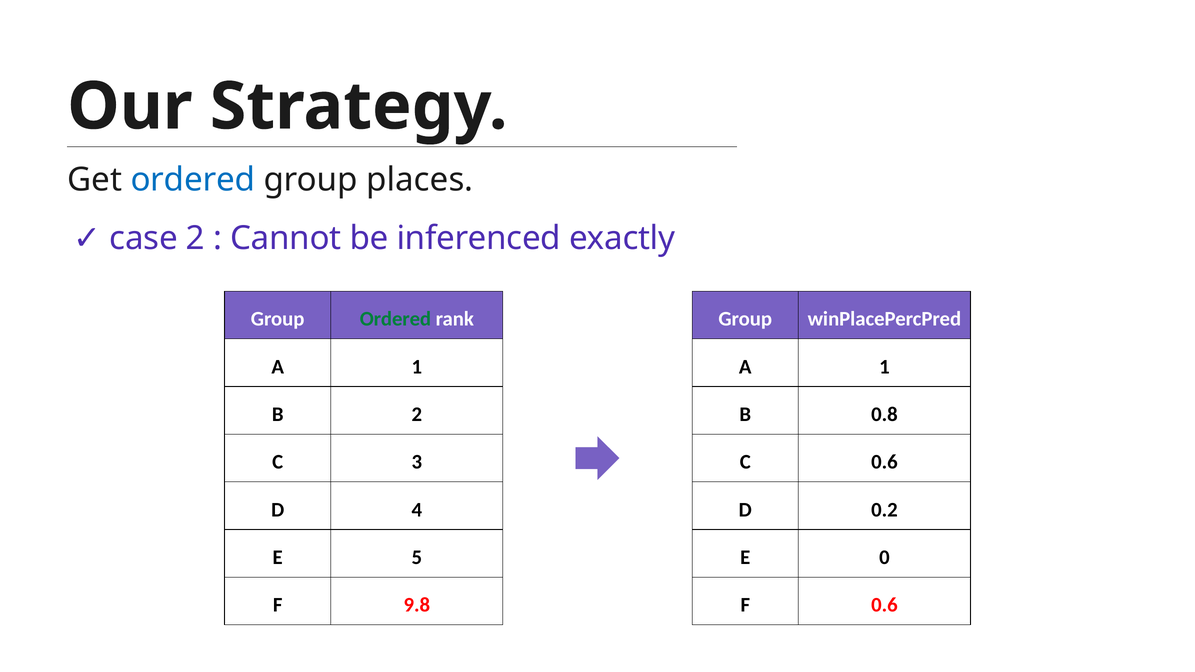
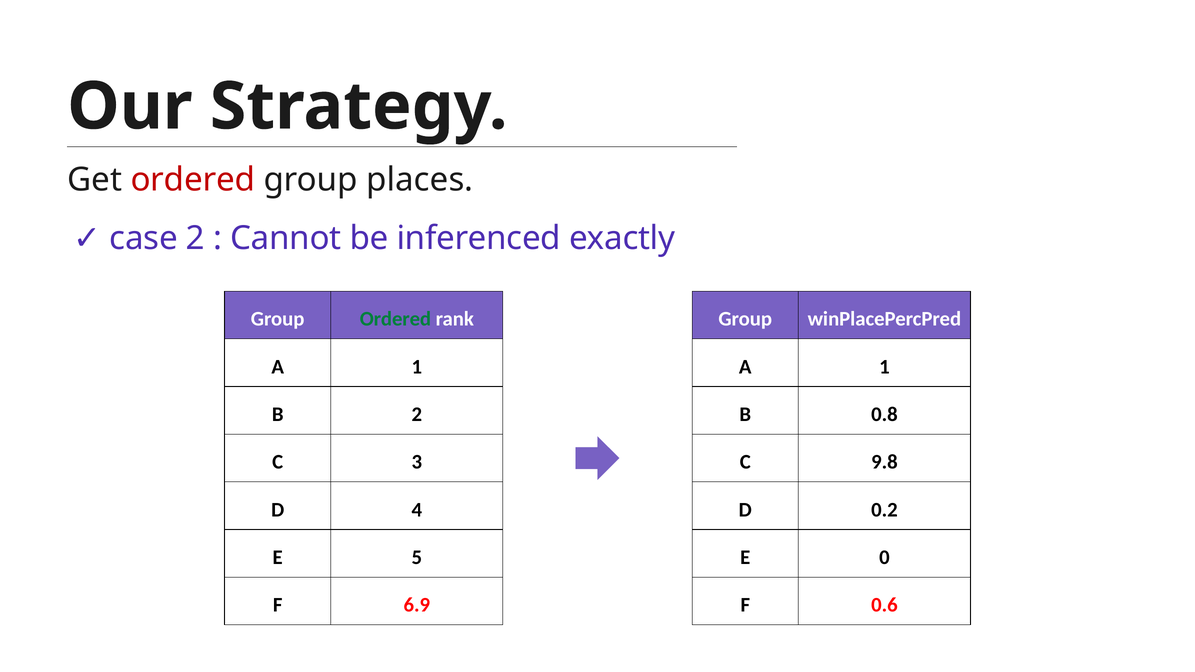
ordered colour: blue -> red (193, 180)
C 0.6: 0.6 -> 9.8 (884, 462)
9.8: 9.8 -> 6.9 (417, 605)
